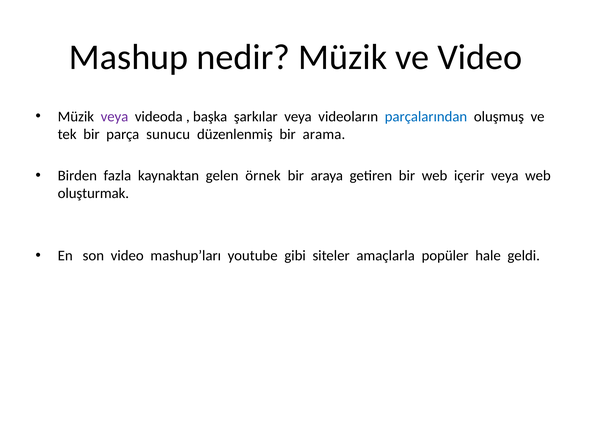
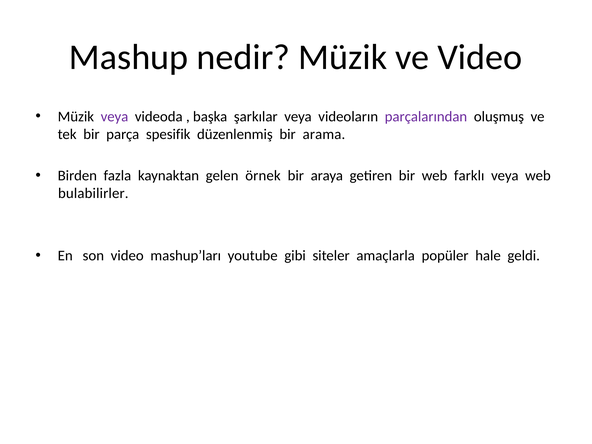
parçalarından colour: blue -> purple (426, 116)
sunucu: sunucu -> spesifik (168, 134)
içerir: içerir -> farklı (469, 176)
oluşturmak: oluşturmak -> bulabilirler (93, 193)
